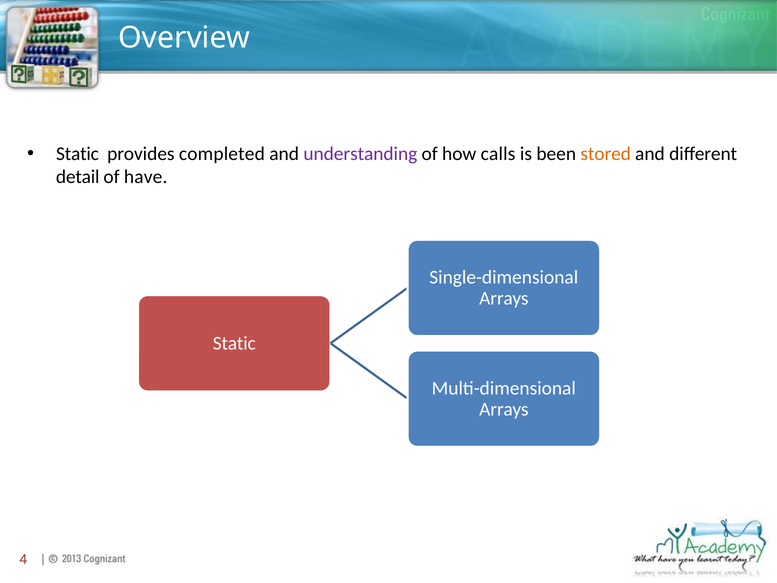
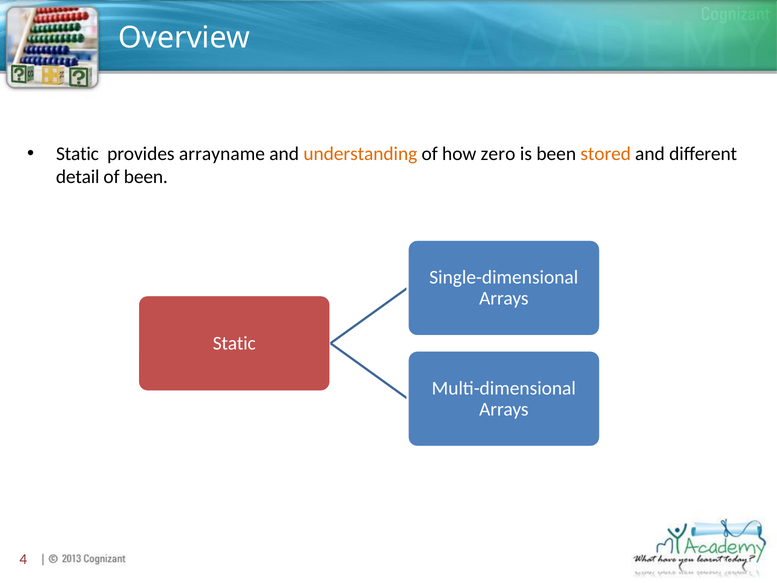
completed: completed -> arrayname (222, 154)
understanding colour: purple -> orange (360, 154)
calls: calls -> zero (498, 154)
of have: have -> been (146, 177)
